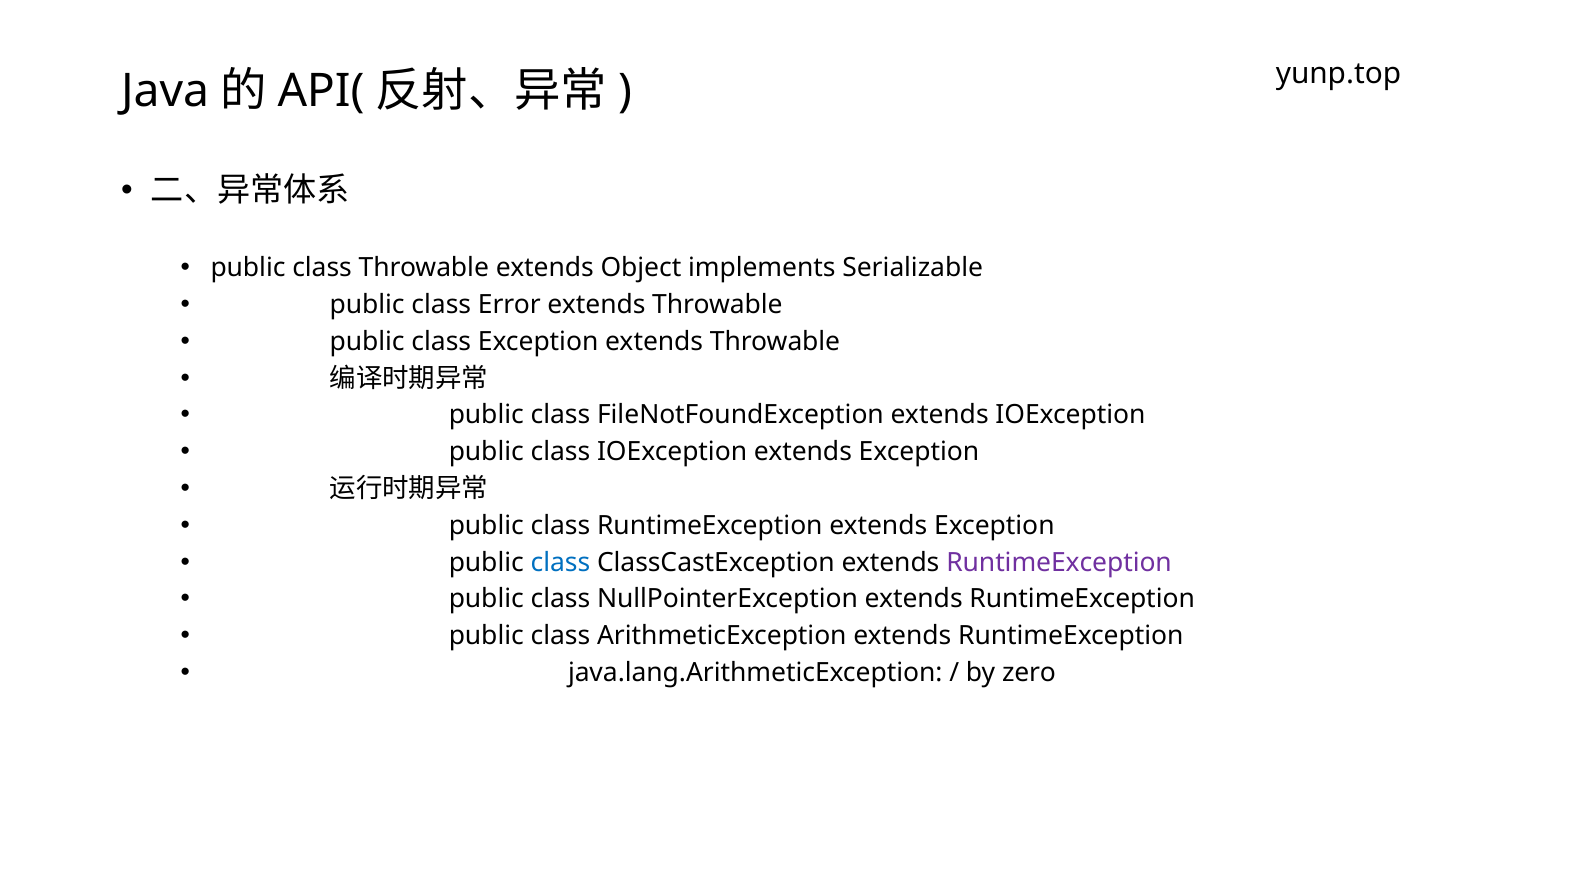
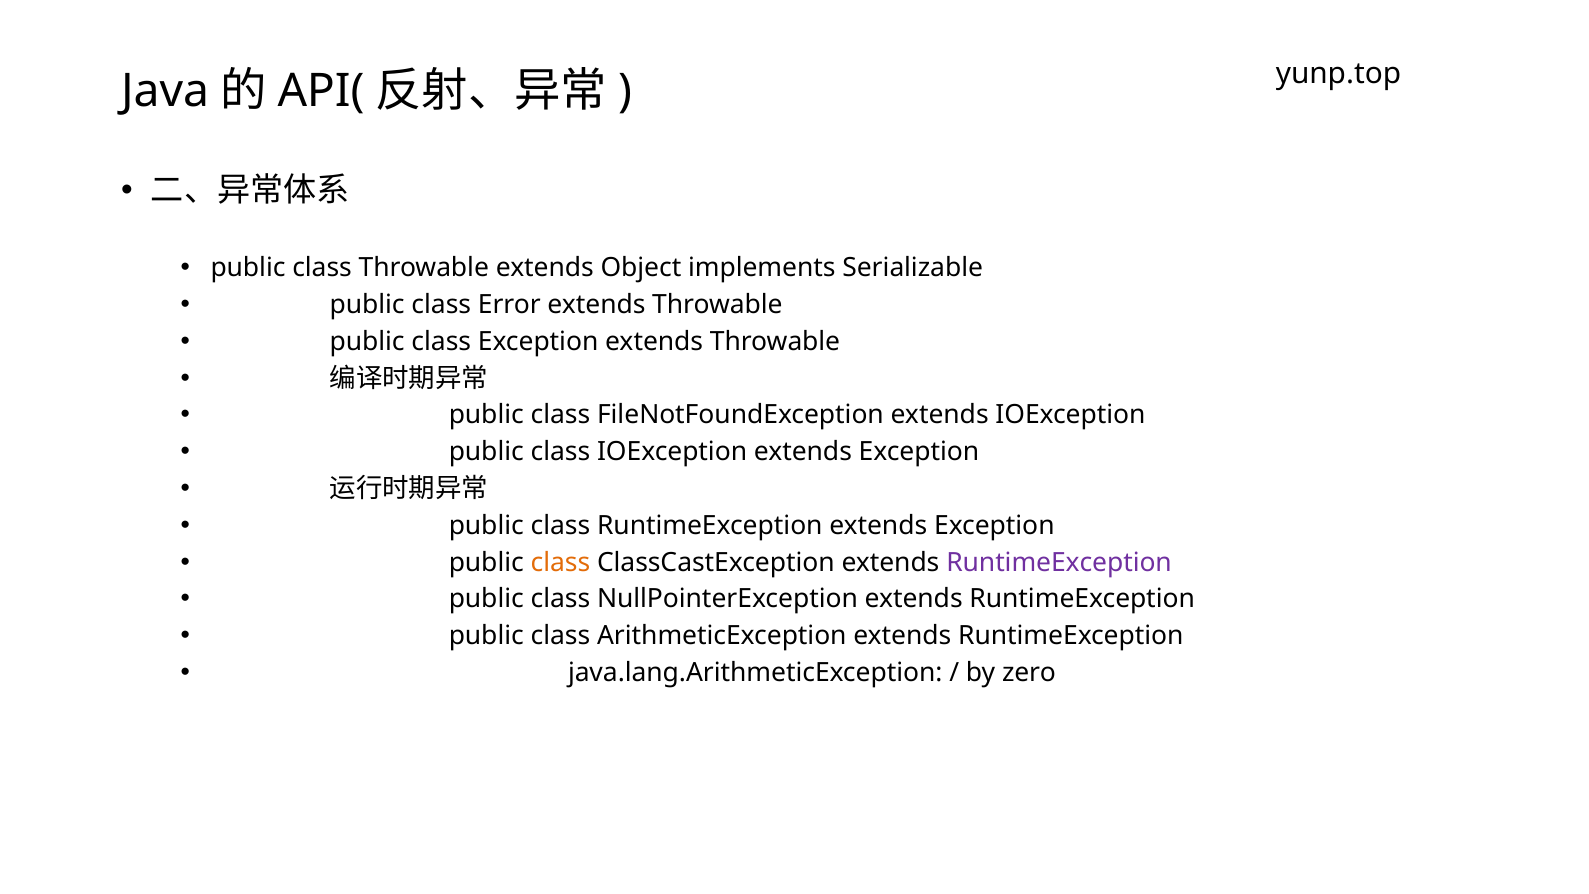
class colour: blue -> orange (560, 562)
